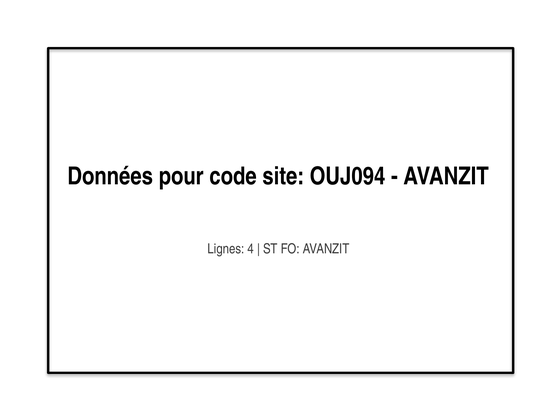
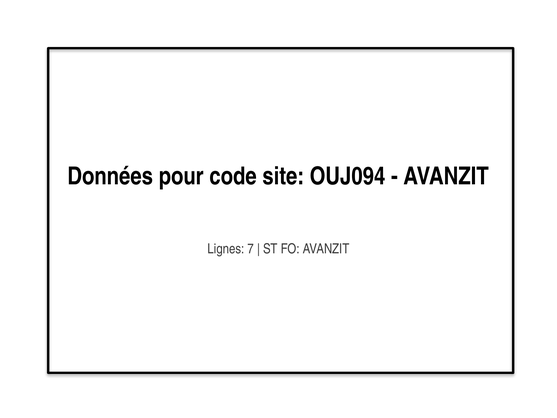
4: 4 -> 7 (251, 249)
